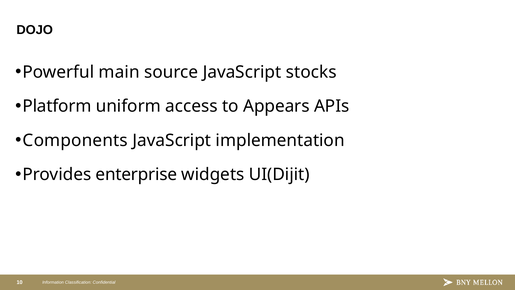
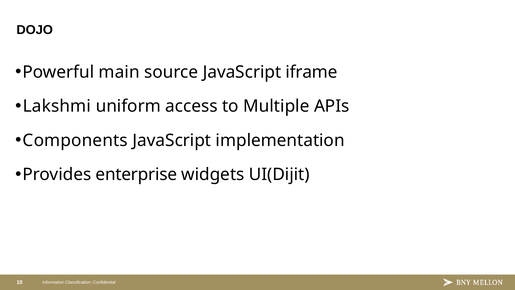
stocks: stocks -> iframe (311, 72)
Platform: Platform -> Lakshmi (57, 106)
Appears: Appears -> Multiple (276, 106)
